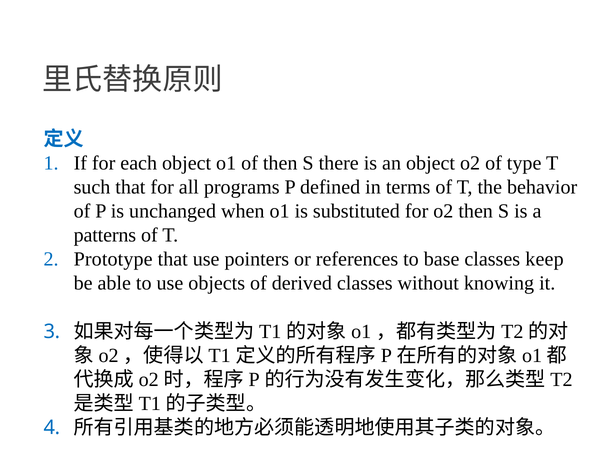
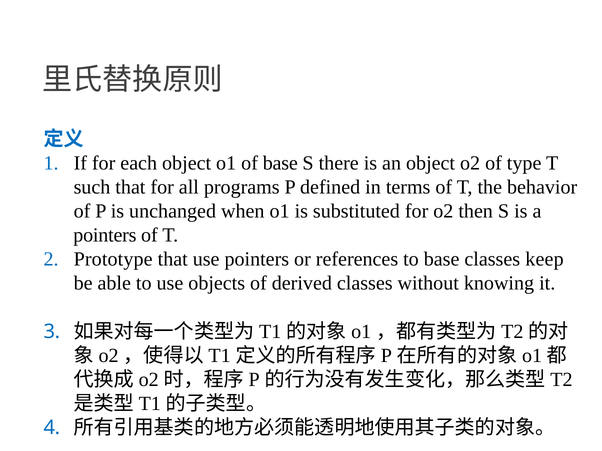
of then: then -> base (280, 163)
patterns: patterns -> pointers (105, 236)
